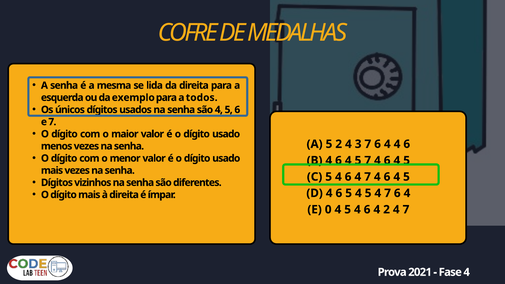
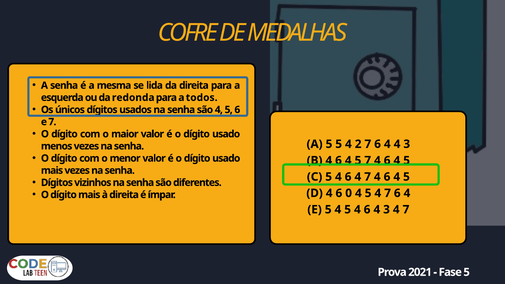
exemplo: exemplo -> redonda (133, 98)
5 2: 2 -> 5 (339, 144)
3: 3 -> 2 (358, 144)
4 4 6: 6 -> 3 (407, 144)
6 5: 5 -> 0 (349, 193)
E 0: 0 -> 5 (328, 210)
6 4 2: 2 -> 3 (387, 210)
Fase 4: 4 -> 5 (467, 272)
